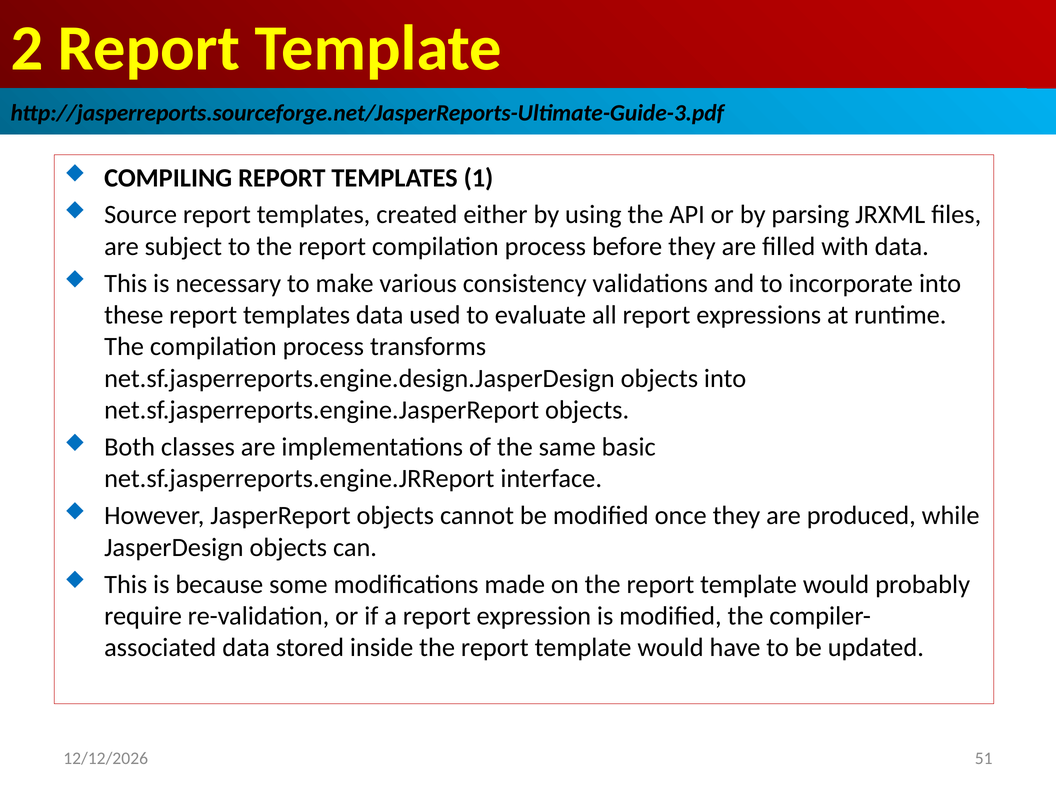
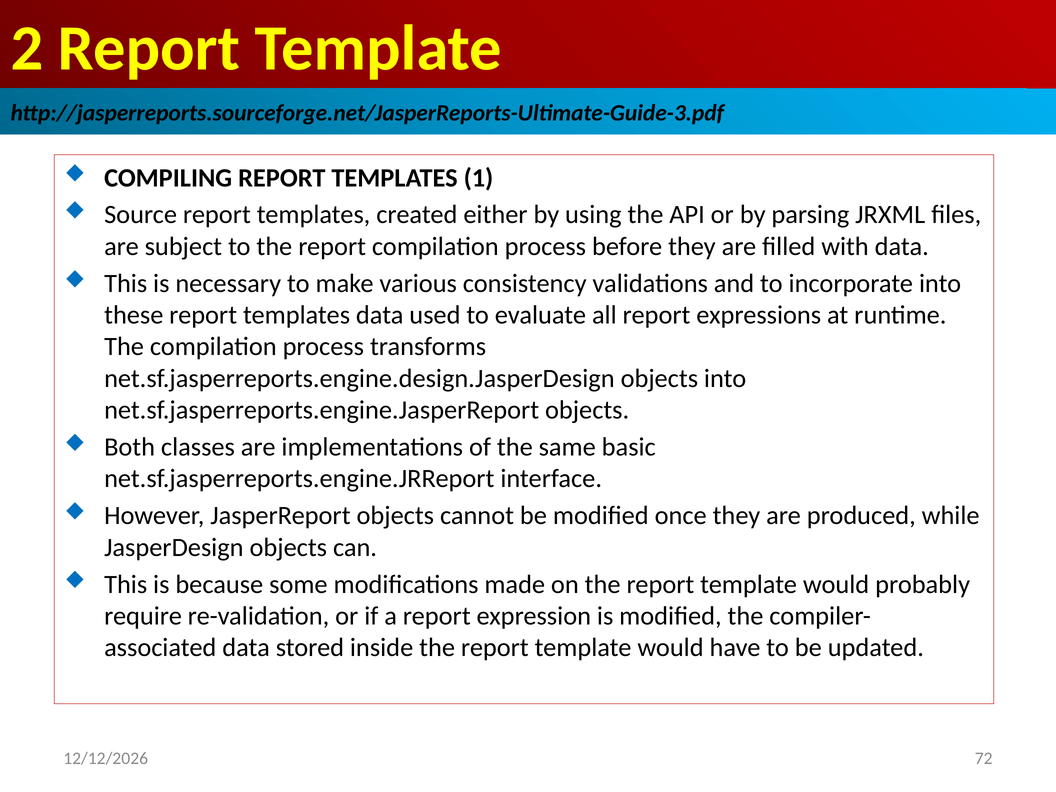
51: 51 -> 72 (984, 758)
